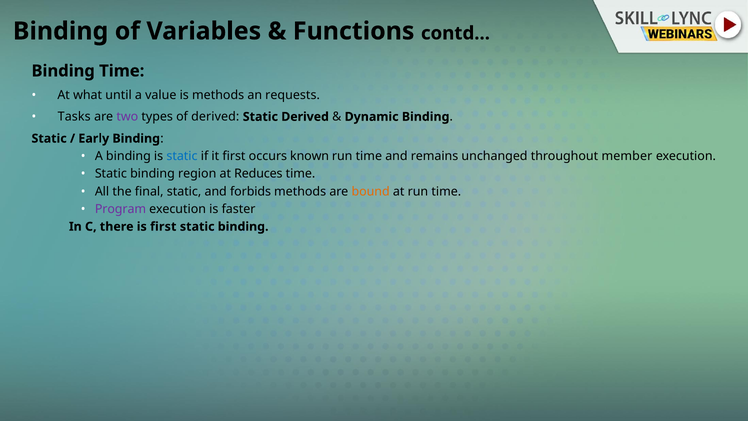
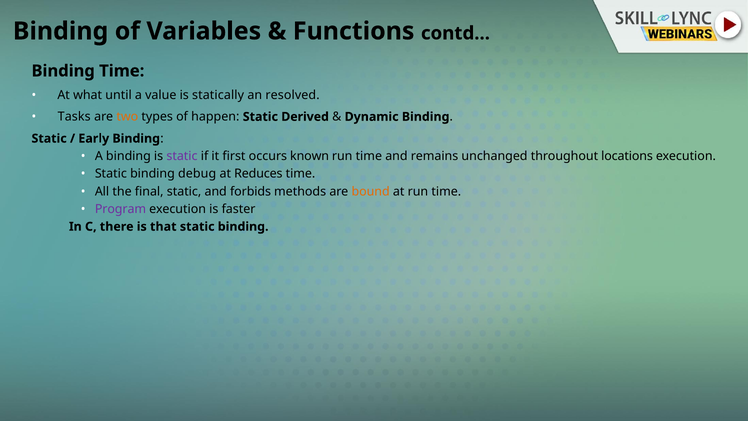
is methods: methods -> statically (218, 95)
requests: requests -> resolved (292, 95)
two colour: purple -> orange (127, 117)
of derived: derived -> happen (215, 117)
static colour: blue -> purple (182, 156)
member: member -> locations (627, 156)
region: region -> debug (197, 174)
is first: first -> that (163, 227)
